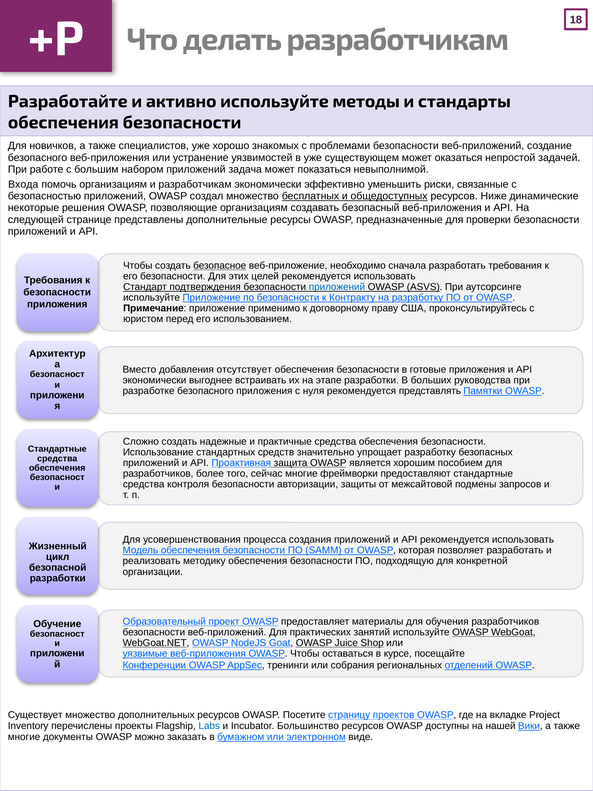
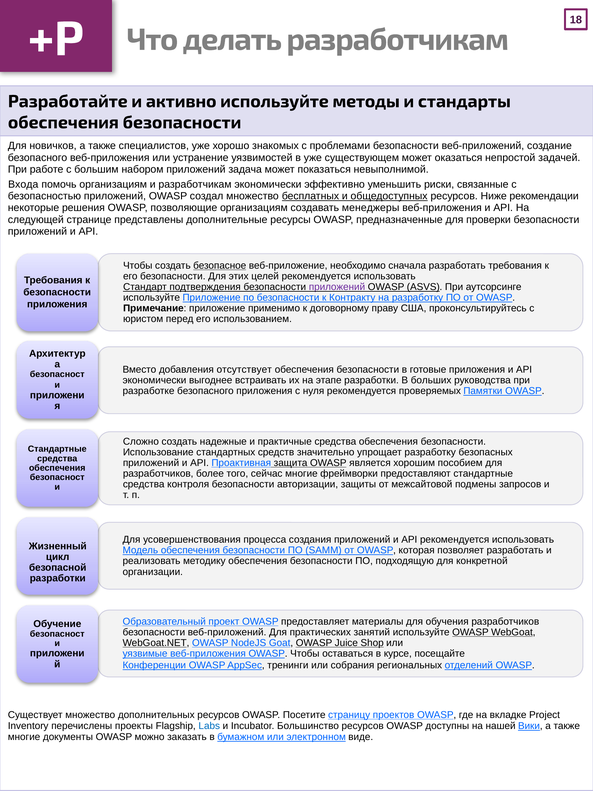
динамические: динамические -> рекомендации (544, 196)
безопасный: безопасный -> менеджеры (371, 208)
приложений colour: blue -> purple (337, 287)
представлять: представлять -> проверяемых (430, 391)
